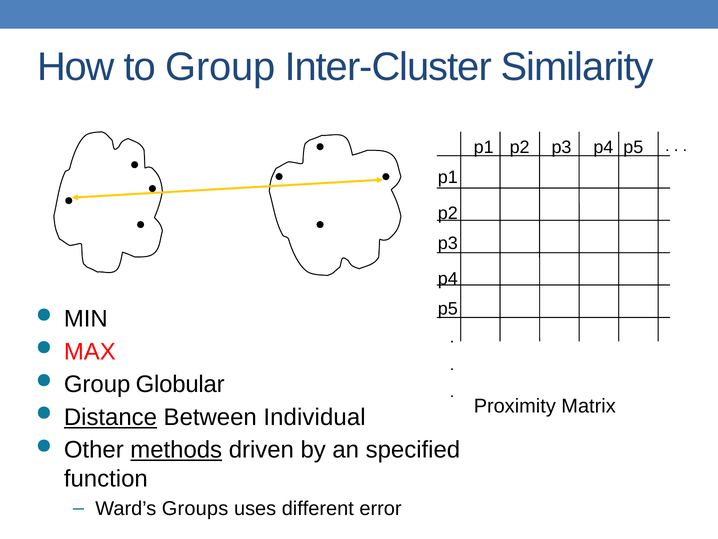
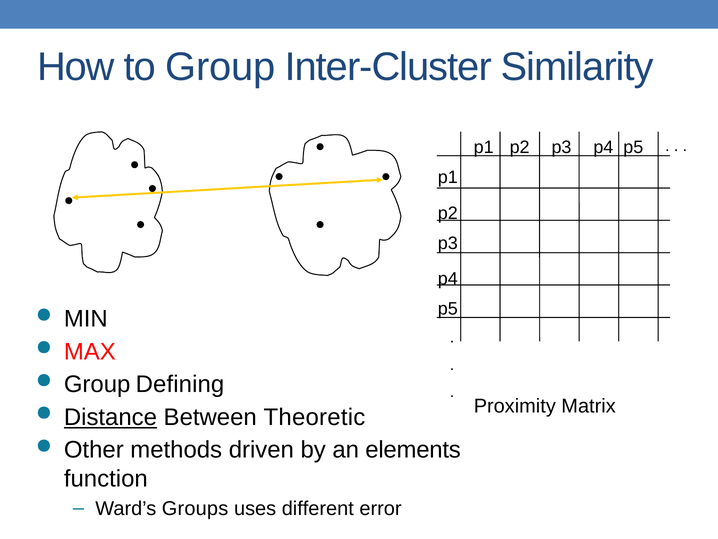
Globular: Globular -> Defining (180, 384)
Individual: Individual -> Theoretic (314, 417)
methods underline: present -> none (176, 450)
specified: specified -> elements (413, 450)
